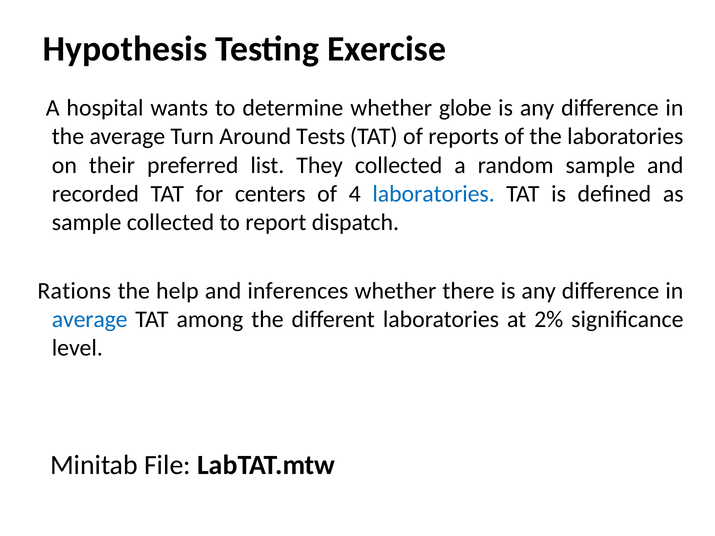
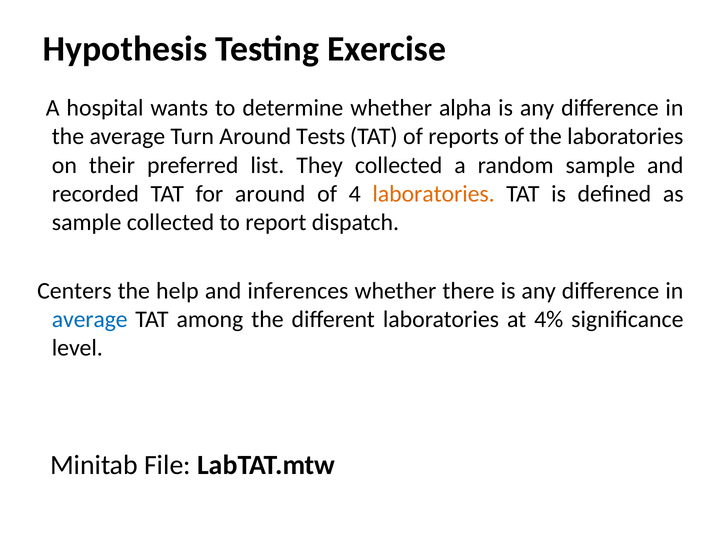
globe: globe -> alpha (465, 108)
for centers: centers -> around (270, 194)
laboratories colour: blue -> orange (434, 194)
Rations: Rations -> Centers (74, 291)
2%: 2% -> 4% (549, 319)
